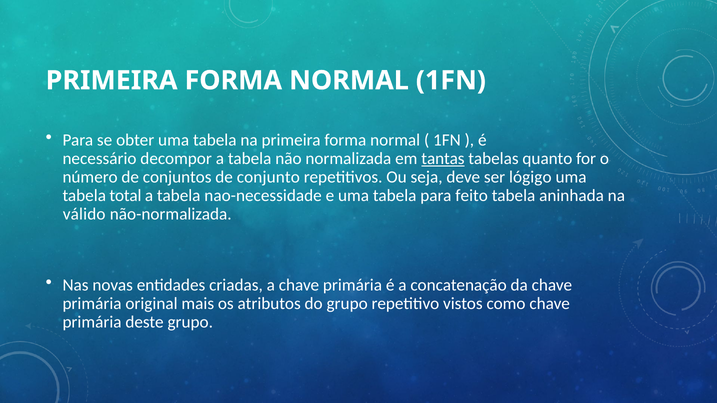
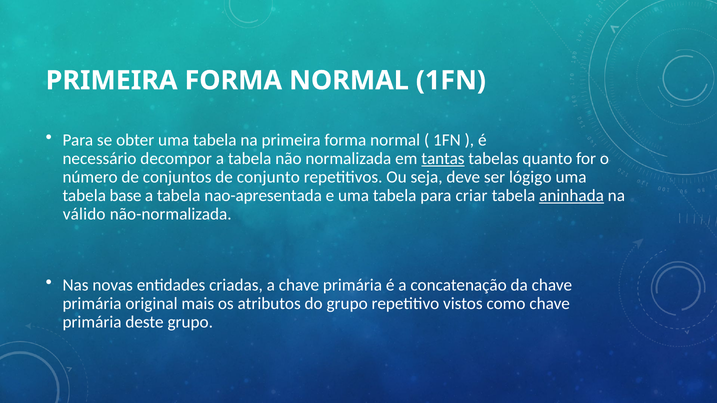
total: total -> base (125, 196)
nao-necessidade: nao-necessidade -> nao-apresentada (263, 196)
feito: feito -> criar (472, 196)
aninhada underline: none -> present (572, 196)
